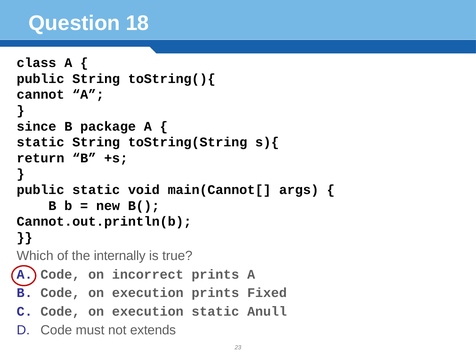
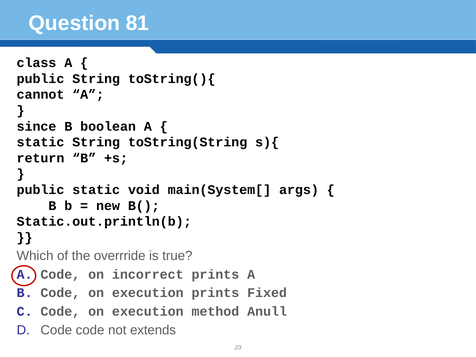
18: 18 -> 81 (137, 23)
package: package -> boolean (108, 126)
main(Cannot[: main(Cannot[ -> main(System[ (219, 190)
Cannot.out.println(b: Cannot.out.println(b -> Static.out.println(b (104, 222)
internally: internally -> overrride (120, 256)
execution static: static -> method (215, 311)
Code must: must -> code (90, 330)
